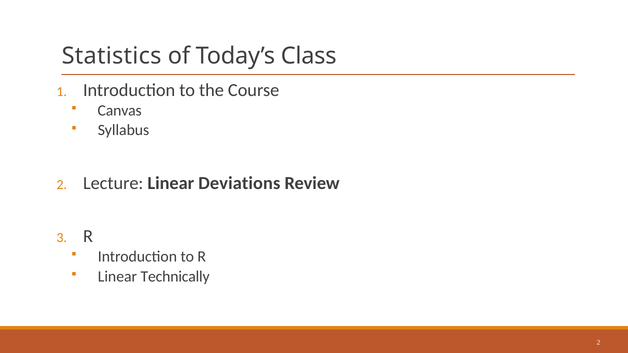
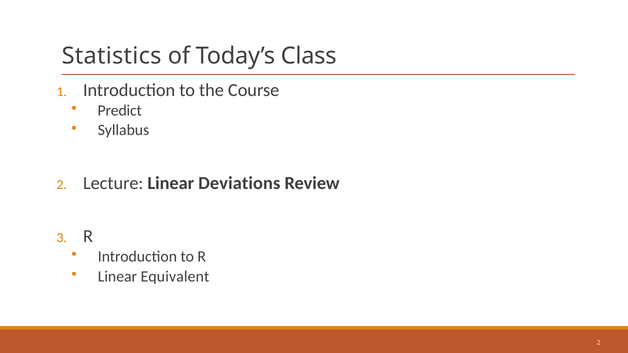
Canvas: Canvas -> Predict (120, 110)
Technically: Technically -> Equivalent (175, 277)
